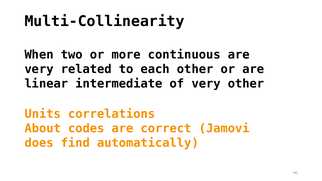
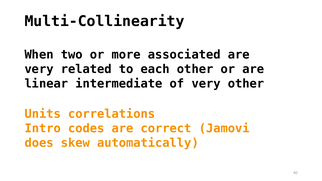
continuous: continuous -> associated (184, 55)
About: About -> Intro (43, 129)
find: find -> skew (75, 143)
